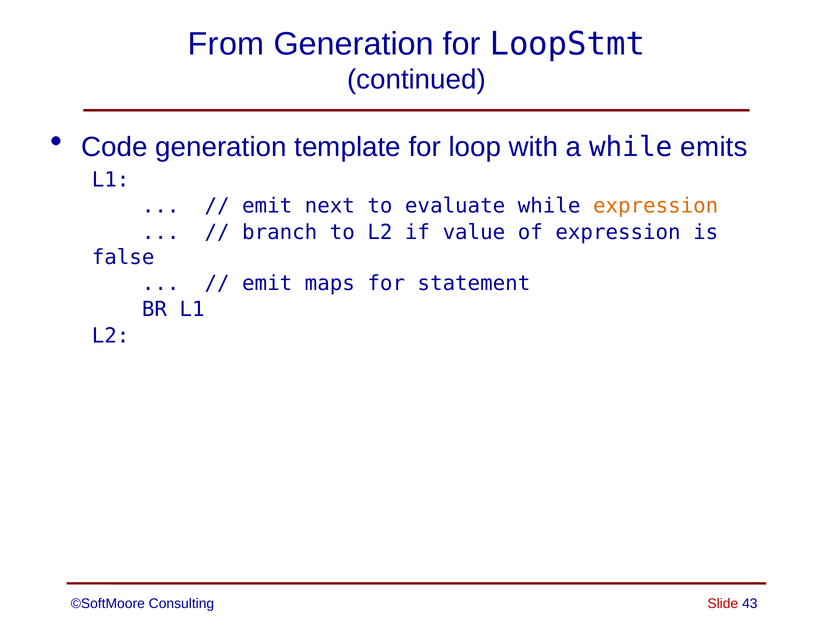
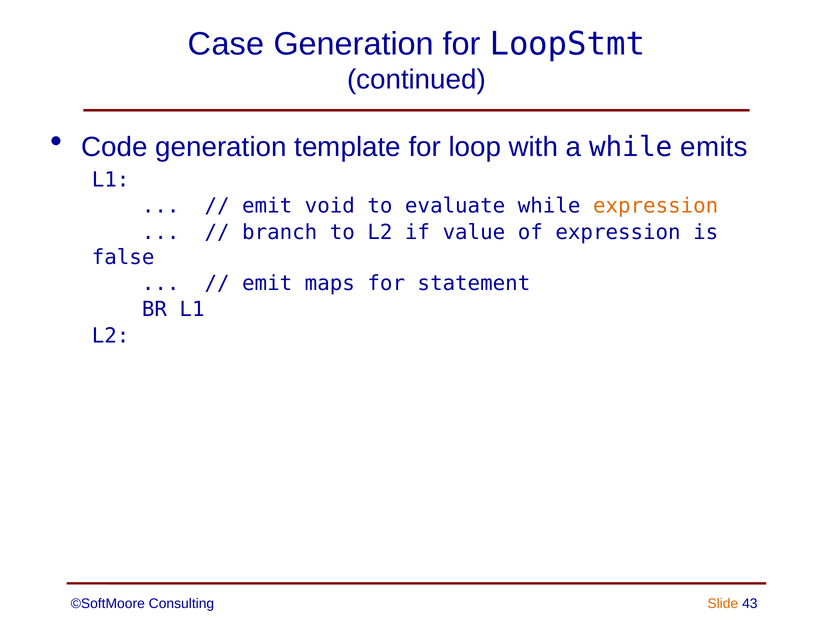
From: From -> Case (226, 44)
next: next -> void (330, 206)
Slide colour: red -> orange (723, 604)
